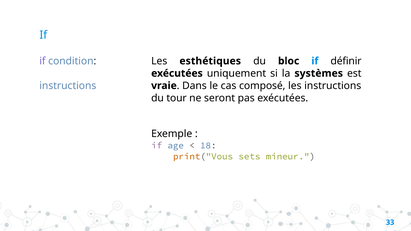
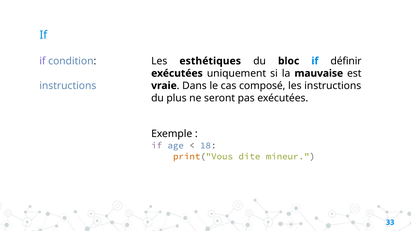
systèmes: systèmes -> mauvaise (319, 73)
tour: tour -> plus (177, 98)
sets: sets -> dite (249, 156)
